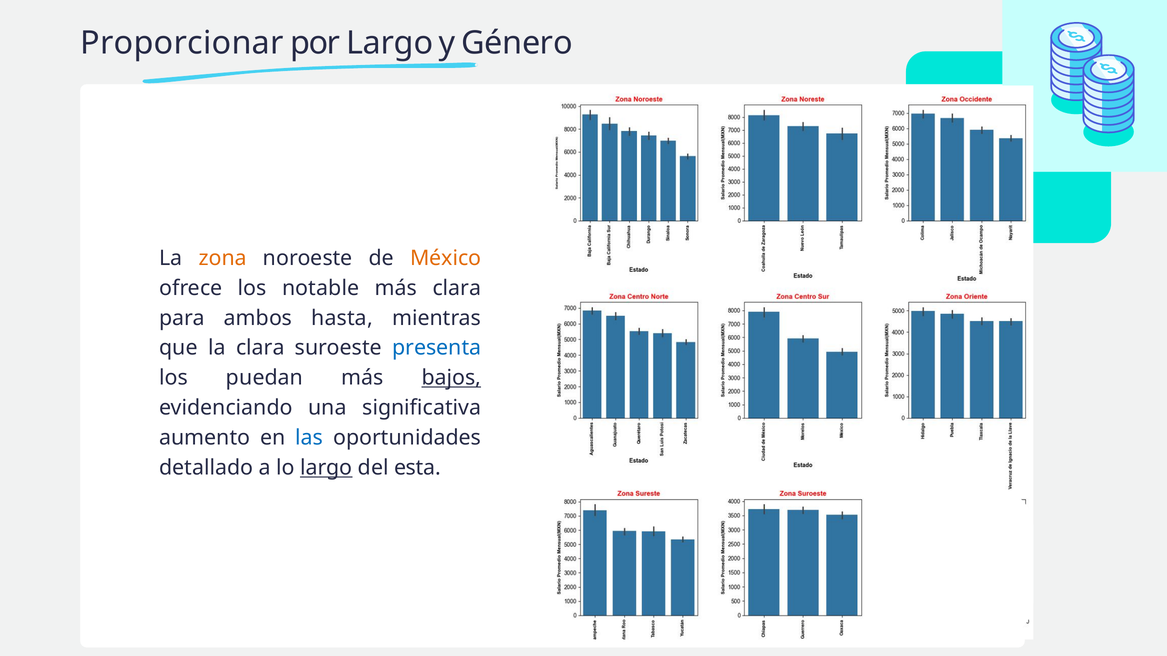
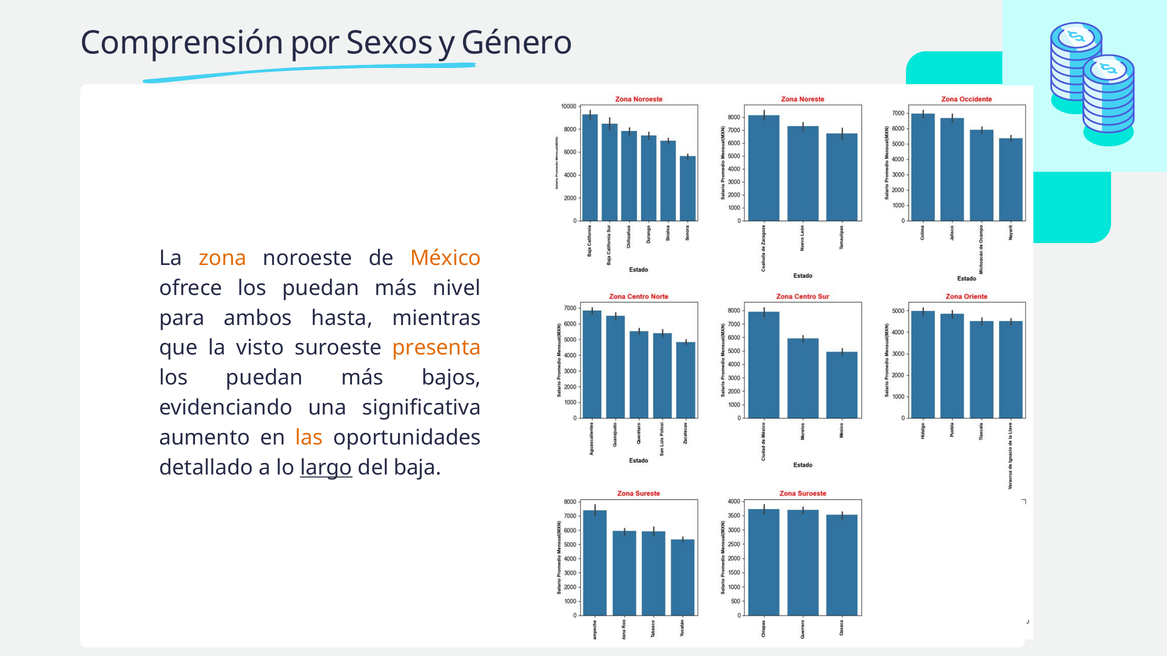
Proporcionar: Proporcionar -> Comprensión (182, 43)
por Largo: Largo -> Sexos (390, 43)
ofrece los notable: notable -> puedan (321, 288)
más clara: clara -> nivel (457, 288)
la clara: clara -> visto (260, 348)
presenta colour: blue -> orange (437, 348)
bajos underline: present -> none (451, 378)
las colour: blue -> orange (309, 438)
esta: esta -> baja (418, 468)
